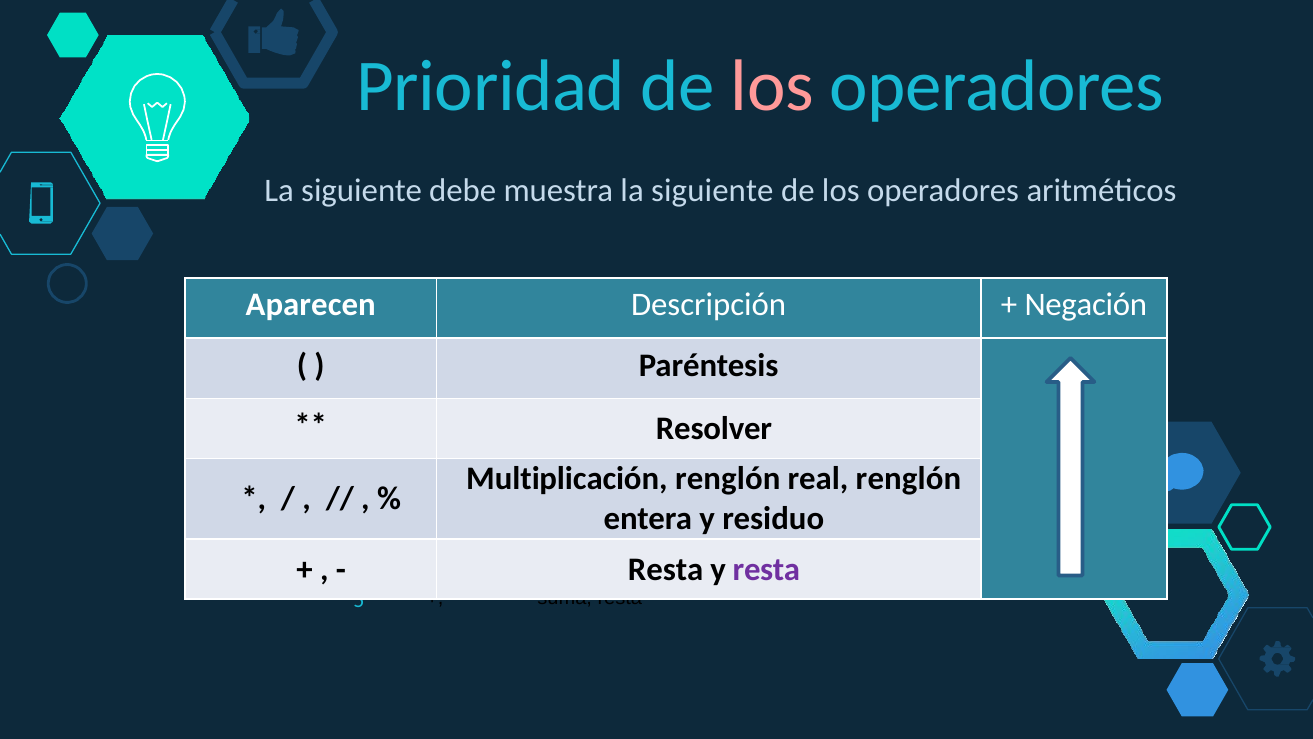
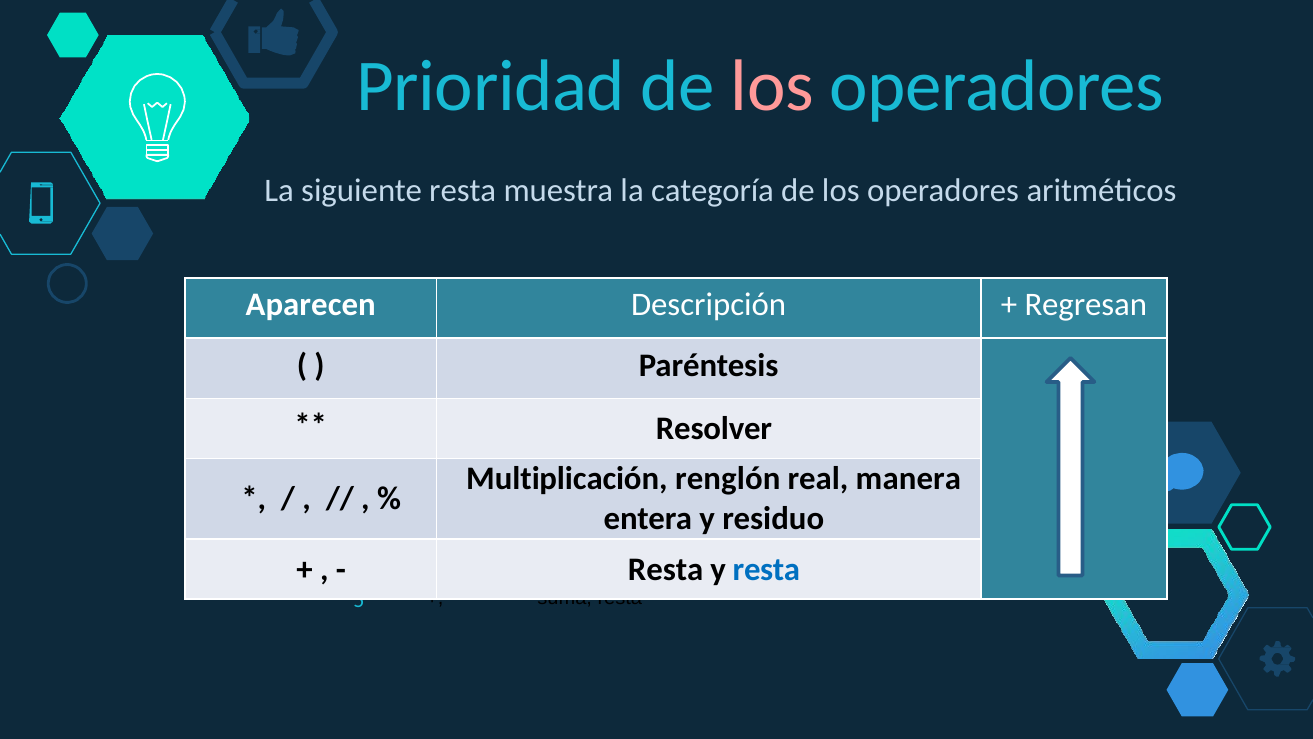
siguiente debe: debe -> resta (463, 190)
muestra la siguiente: siguiente -> categoría (712, 190)
Negación: Negación -> Regresan (1086, 305)
real renglón: renglón -> manera (908, 479)
resta colour: purple -> blue (766, 569)
